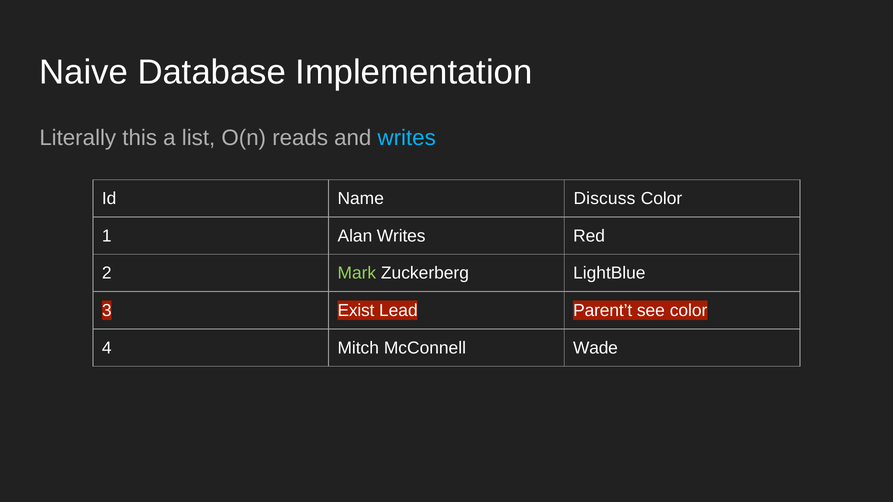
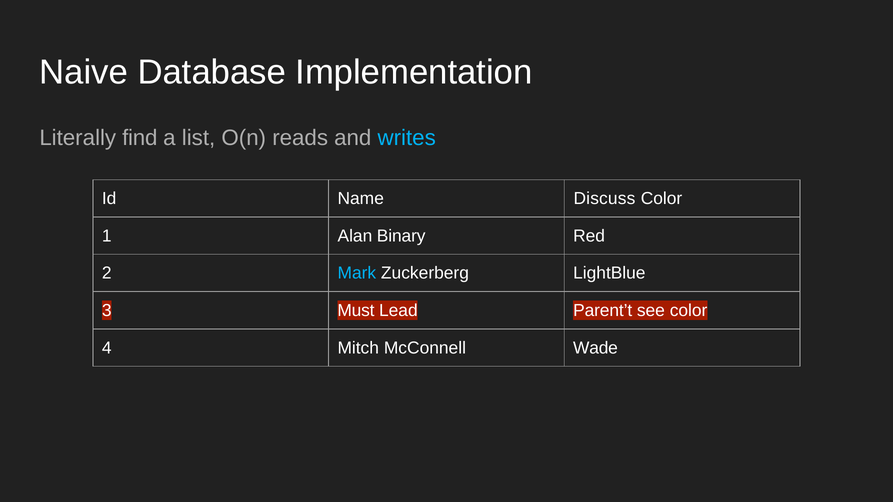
this: this -> find (140, 138)
Alan Writes: Writes -> Binary (401, 236)
Mark colour: light green -> light blue (357, 273)
Exist: Exist -> Must (356, 311)
